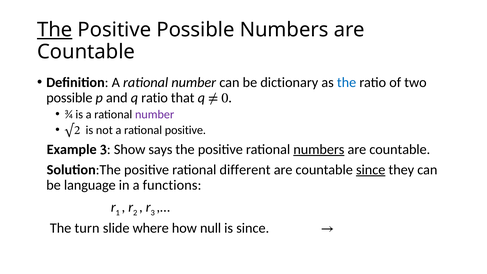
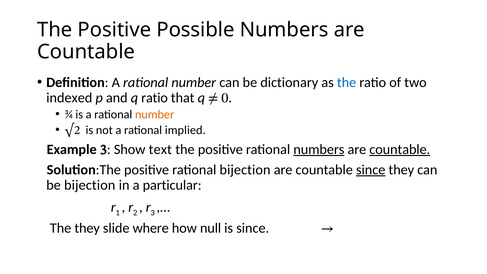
The underline: present -> none (55, 30)
possible: possible -> indexed (69, 98)
number colour: purple -> orange (155, 114)
rational positive: positive -> implied (185, 130)
says: says -> text (160, 149)
countable underline: none -> present (400, 149)
rational different: different -> bijection (245, 170)
be language: language -> bijection (90, 185)
functions: functions -> particular (172, 185)
The turn: turn -> they (87, 228)
